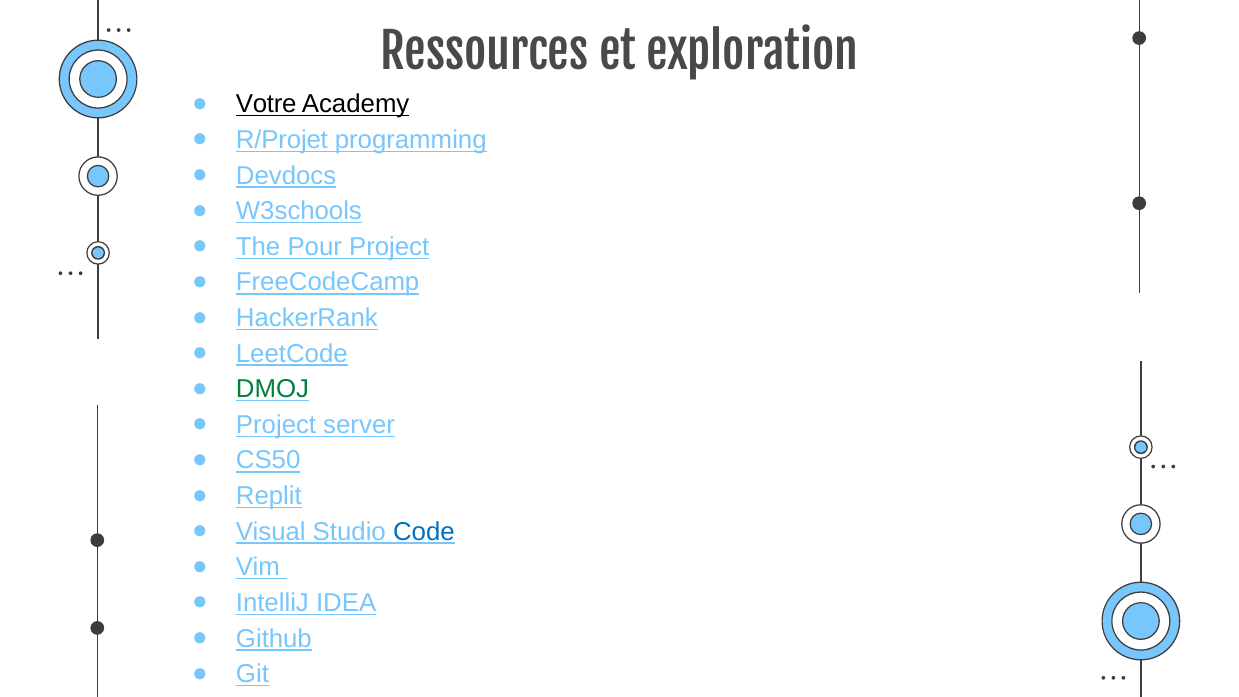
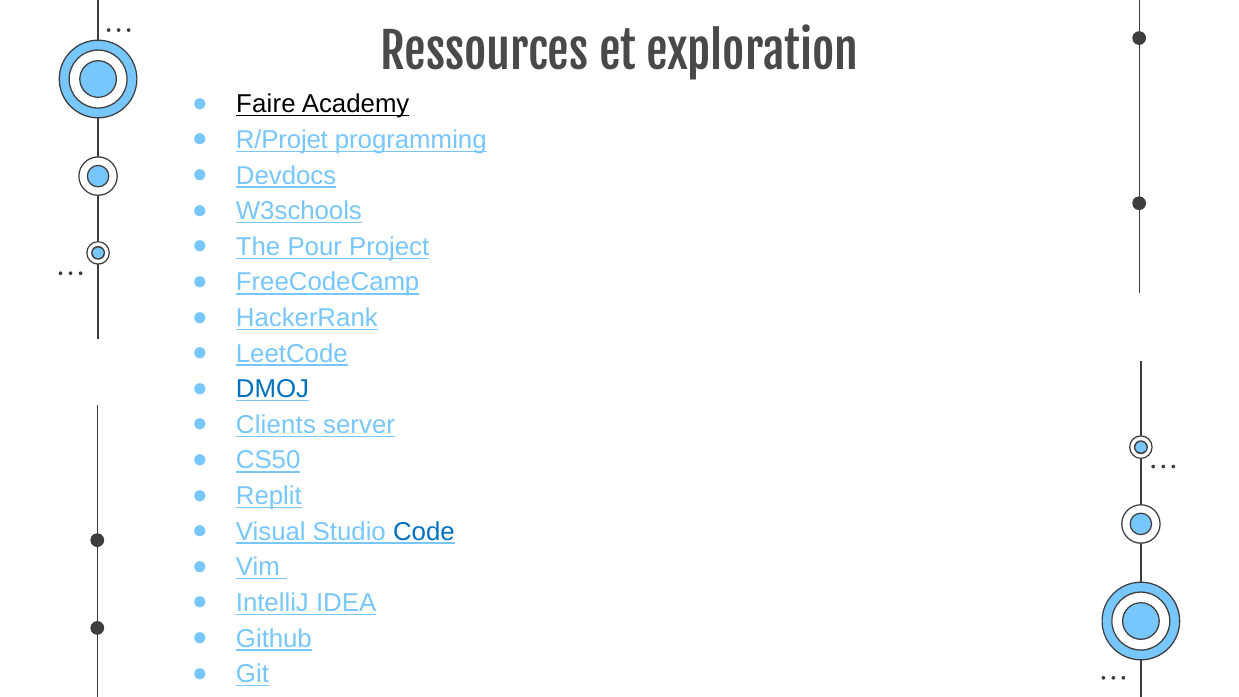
Votre: Votre -> Faire (266, 104)
DMOJ colour: green -> blue (272, 389)
Project: Project -> Clients (276, 425)
